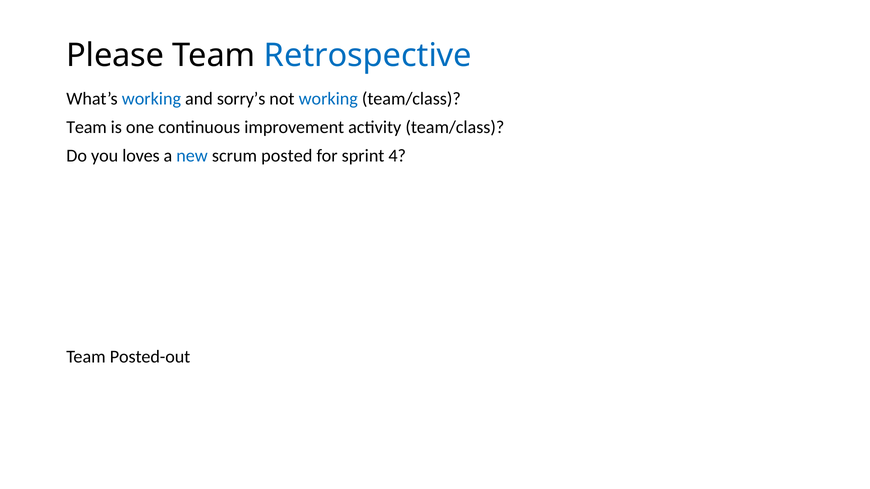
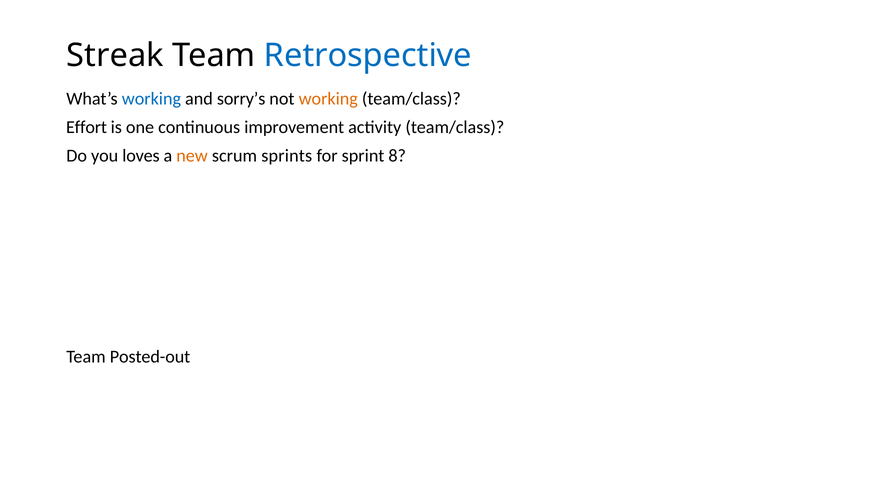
Please: Please -> Streak (115, 56)
working colour: blue -> orange (328, 99)
Team: Team -> Effort (87, 127)
new colour: blue -> orange (192, 156)
posted: posted -> sprints (287, 156)
4: 4 -> 8 (397, 156)
